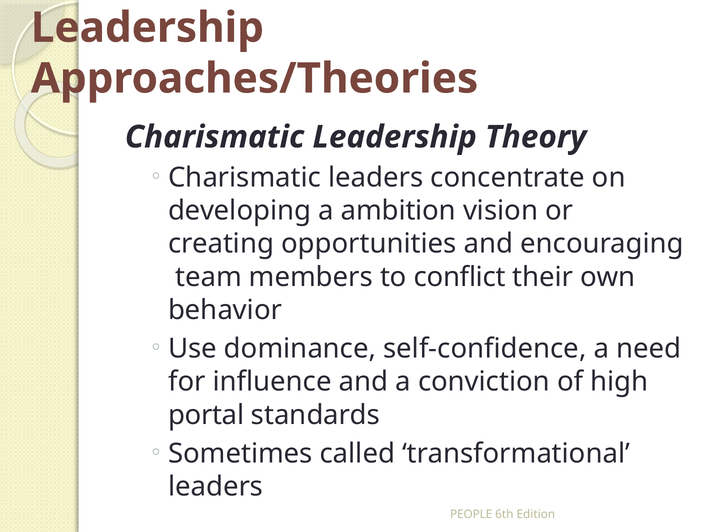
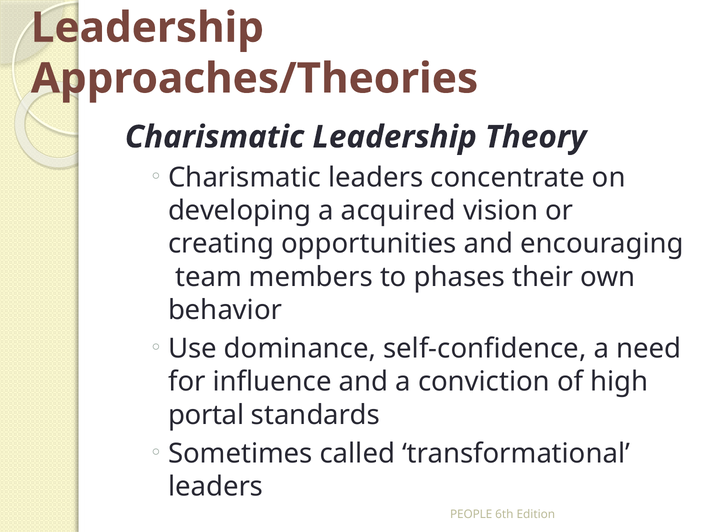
ambition: ambition -> acquired (398, 211)
conflict: conflict -> phases (460, 277)
